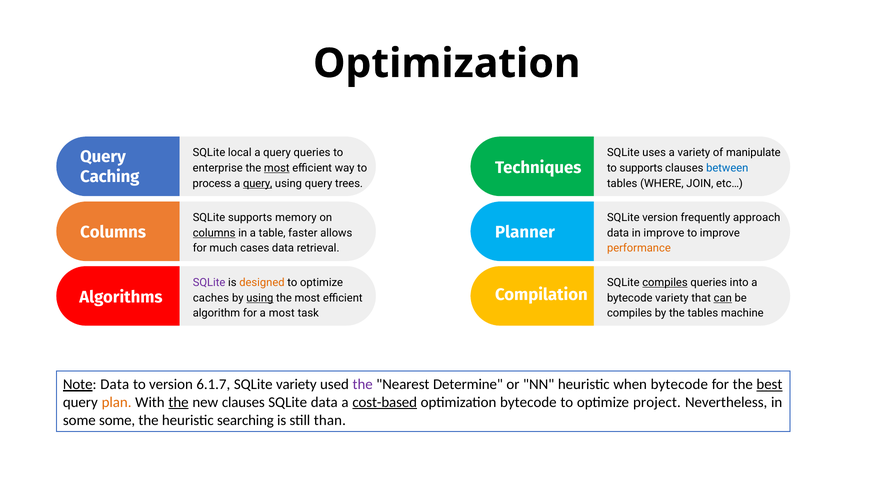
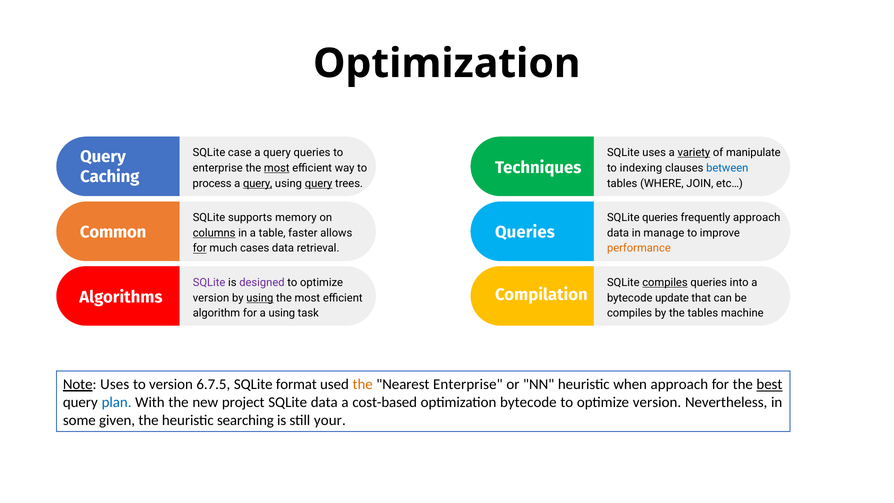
local: local -> case (240, 152)
variety underline: none -> present (694, 152)
to supports: supports -> indexing (641, 168)
query underline: none -> present (319, 183)
SQLite version: version -> queries (660, 217)
Columns: Columns -> Common (113, 232)
Planner: Planner -> Queries (525, 232)
in improve: improve -> manage (664, 233)
for underline: none -> present (200, 248)
designed colour: orange -> purple (262, 282)
caches: caches -> version (211, 298)
bytecode variety: variety -> update (672, 298)
can underline: present -> none (723, 298)
a most: most -> using (282, 313)
Note Data: Data -> Uses (115, 384)
6.1.7: 6.1.7 -> 6.7.5 (213, 384)
SQLite variety: variety -> format (296, 384)
the colour: purple -> orange (363, 384)
Nearest Determine: Determine -> Enterprise (468, 384)
when bytecode: bytecode -> approach (679, 384)
plan colour: orange -> blue (117, 402)
the underline: present -> none (179, 402)
new clauses: clauses -> project (243, 402)
cost-based underline: present -> none (385, 402)
project: project -> version (657, 402)
some some: some -> given (117, 420)
than: than -> your (330, 420)
